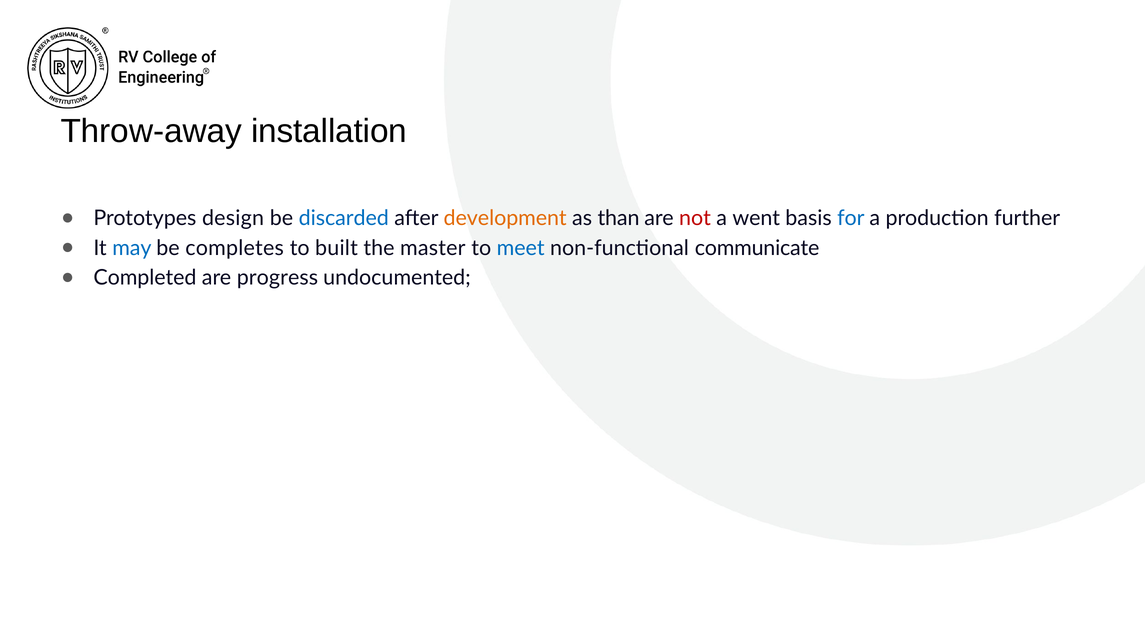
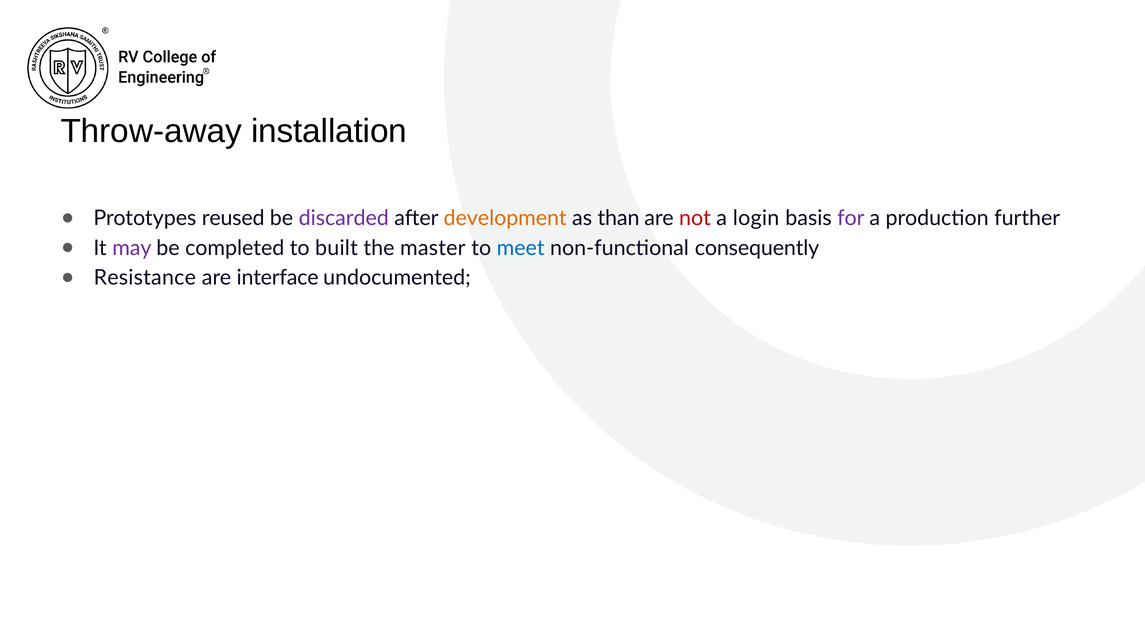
design: design -> reused (233, 218)
discarded colour: blue -> purple (344, 218)
went: went -> login (756, 218)
for colour: blue -> purple (851, 218)
may colour: blue -> purple (132, 248)
completes: completes -> completed (235, 248)
communicate: communicate -> consequently (757, 248)
Completed: Completed -> Resistance (145, 278)
progress: progress -> interface (278, 278)
